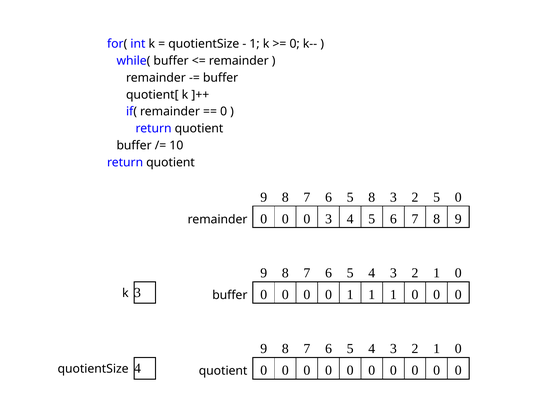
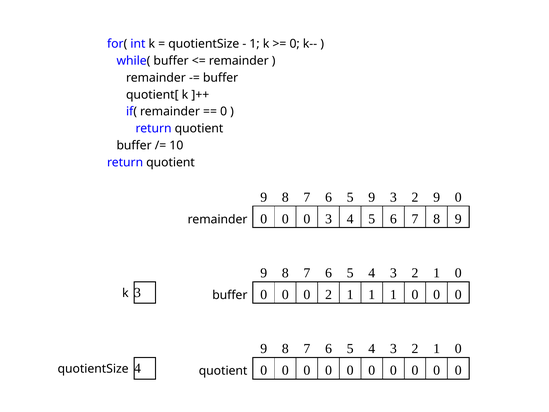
5 8: 8 -> 9 (372, 197)
2 5: 5 -> 9 (437, 197)
0: 0 -> 2 (329, 294)
